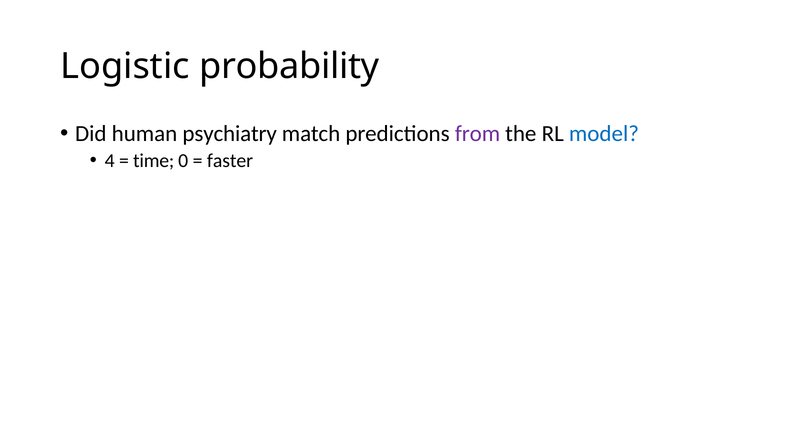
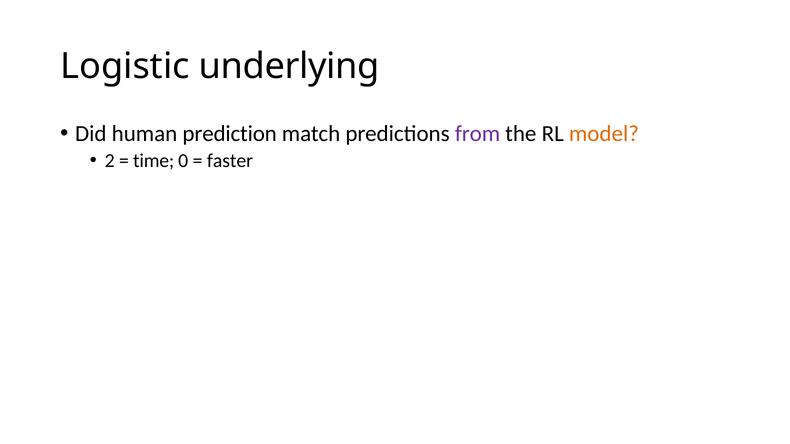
probability: probability -> underlying (289, 66)
psychiatry: psychiatry -> prediction (230, 134)
model colour: blue -> orange (604, 134)
4: 4 -> 2 (110, 161)
